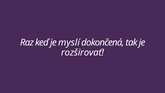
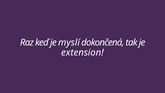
rozširovať: rozširovať -> extension (82, 52)
